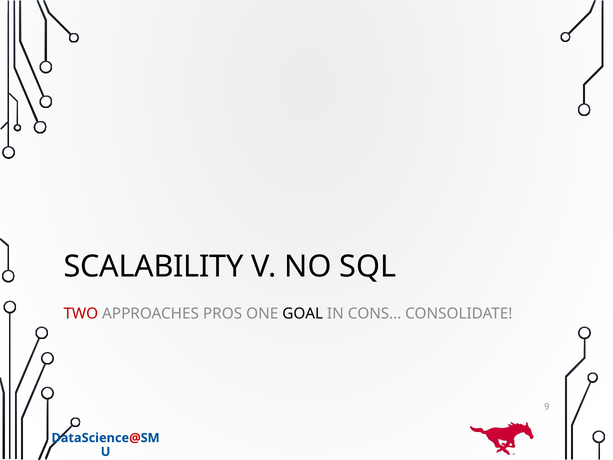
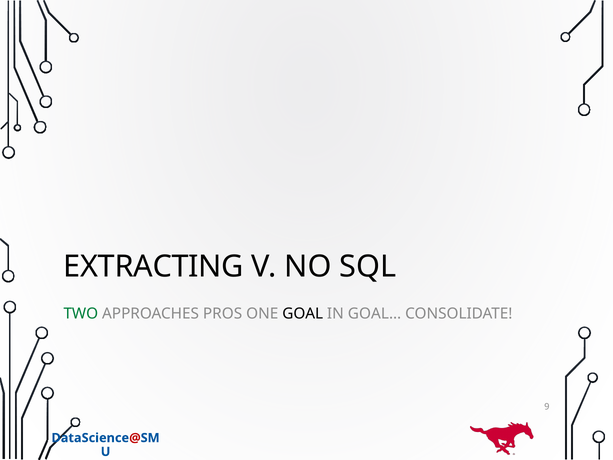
SCALABILITY: SCALABILITY -> EXTRACTING (154, 267)
TWO colour: red -> green (81, 314)
CONS…: CONS… -> GOAL… (374, 314)
